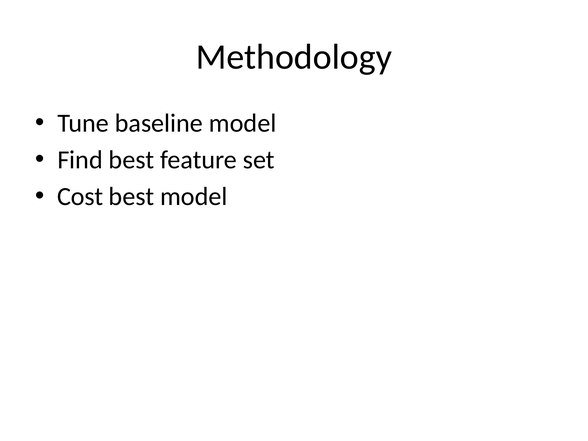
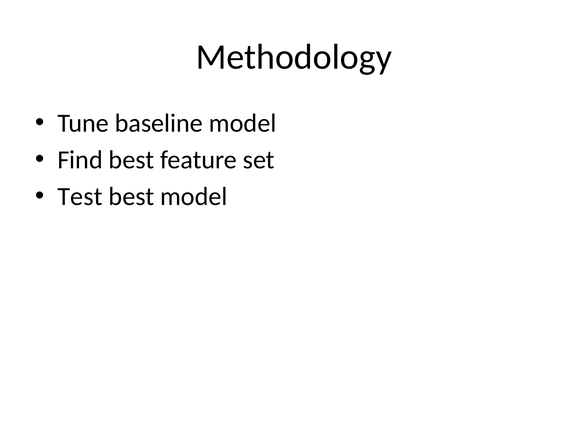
Cost: Cost -> Test (80, 197)
